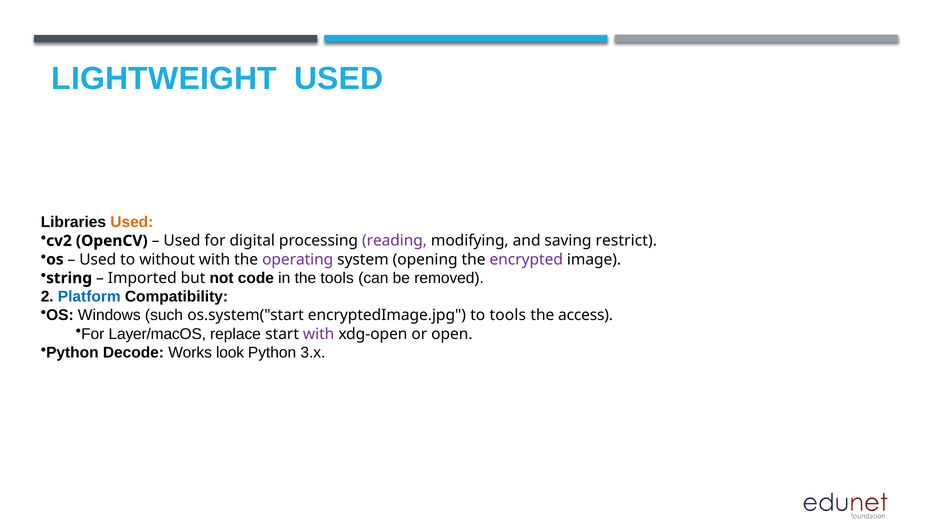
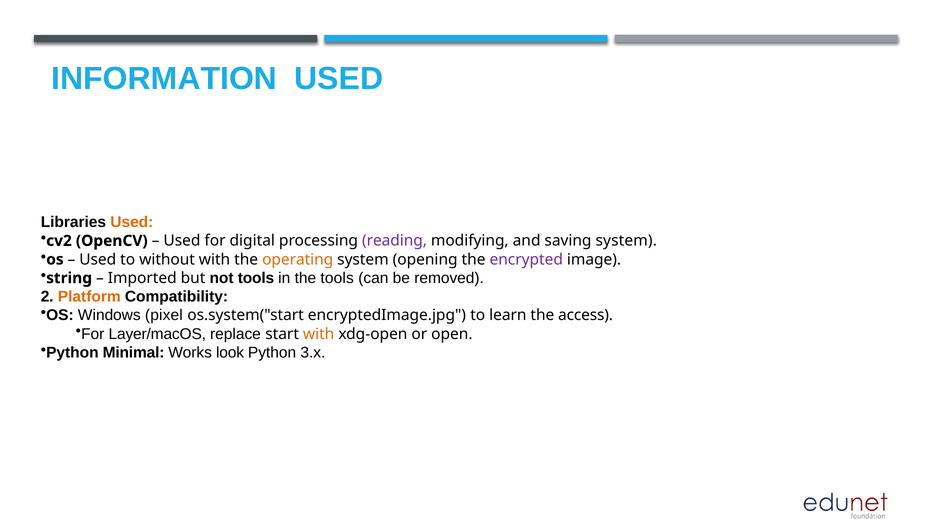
LIGHTWEIGHT: LIGHTWEIGHT -> INFORMATION (164, 79)
saving restrict: restrict -> system (626, 241)
operating colour: purple -> orange (298, 260)
not code: code -> tools (256, 278)
Platform colour: blue -> orange (89, 297)
such: such -> pixel (164, 315)
to tools: tools -> learn (508, 315)
with colour: purple -> orange (319, 334)
Decode: Decode -> Minimal (134, 353)
